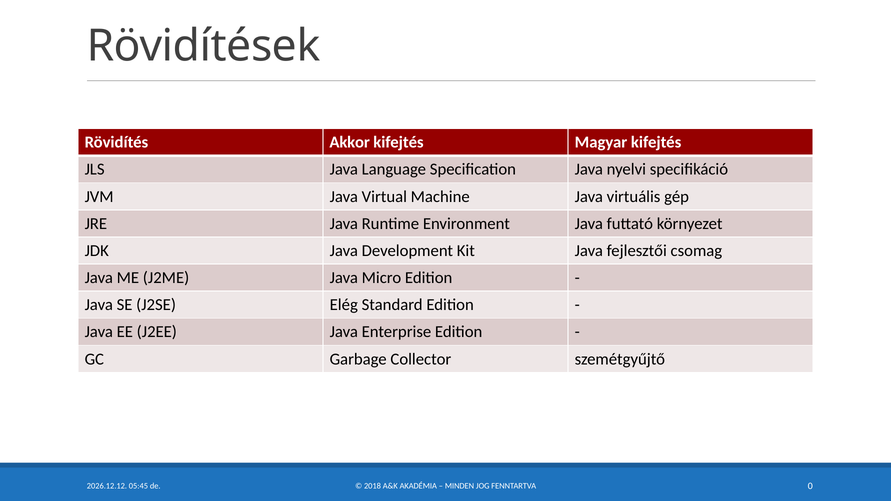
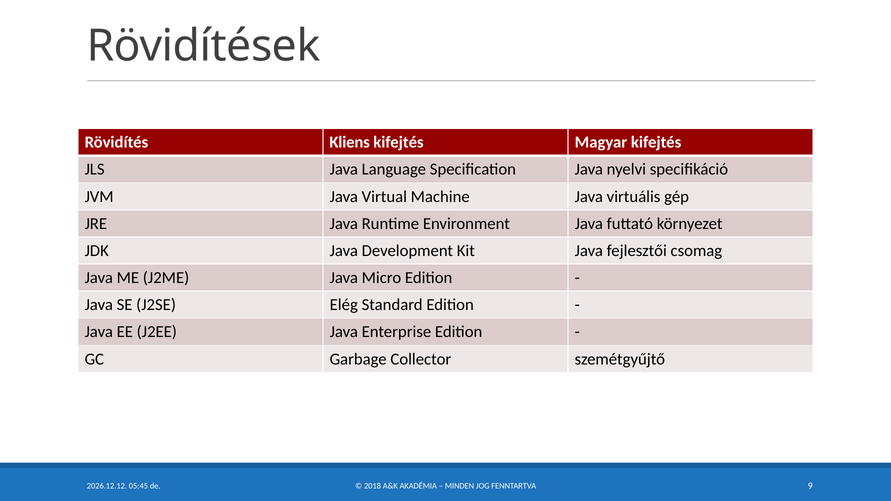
Akkor: Akkor -> Kliens (350, 142)
0: 0 -> 9 (810, 486)
